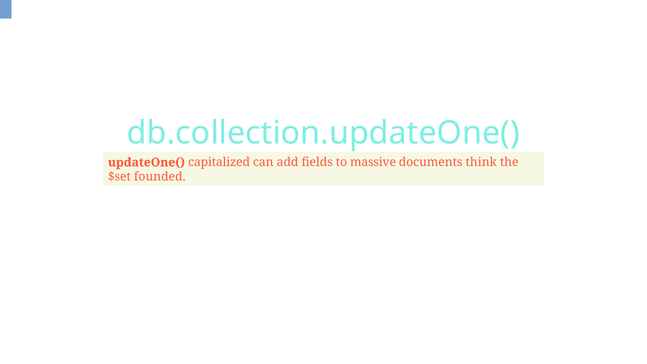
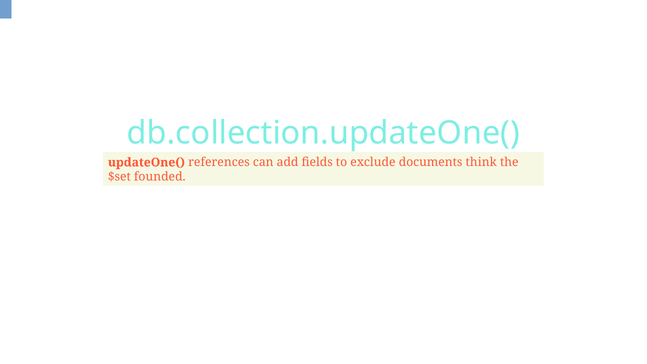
capitalized: capitalized -> references (219, 162)
massive: massive -> exclude (373, 162)
